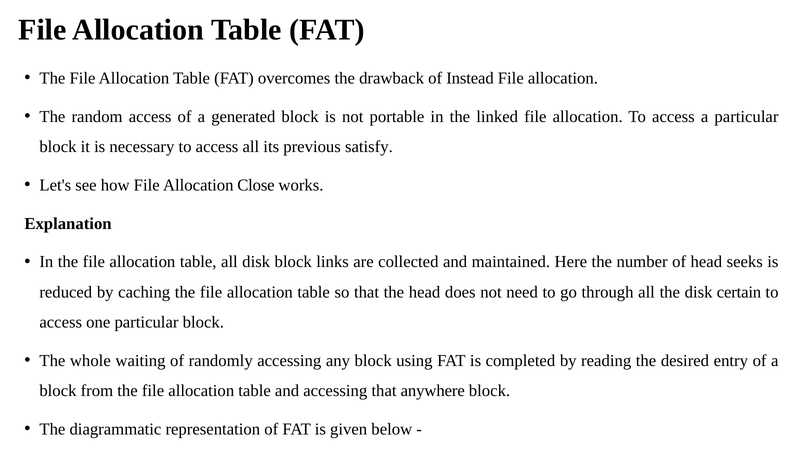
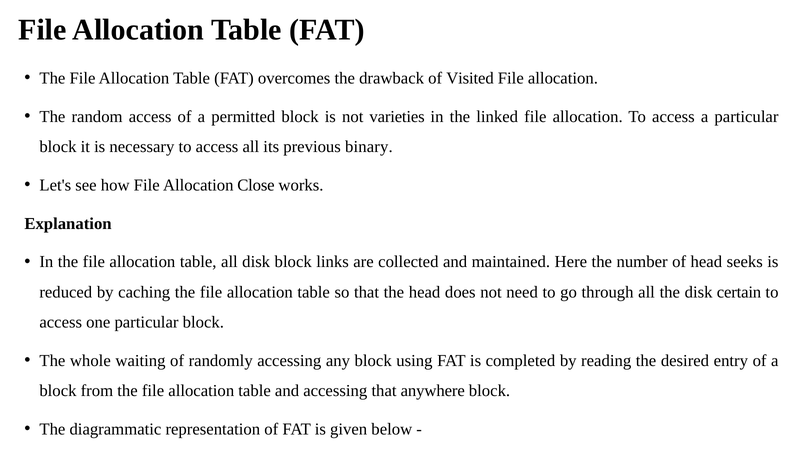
Instead: Instead -> Visited (470, 78)
generated: generated -> permitted (243, 117)
portable: portable -> varieties (397, 117)
satisfy: satisfy -> binary (369, 147)
